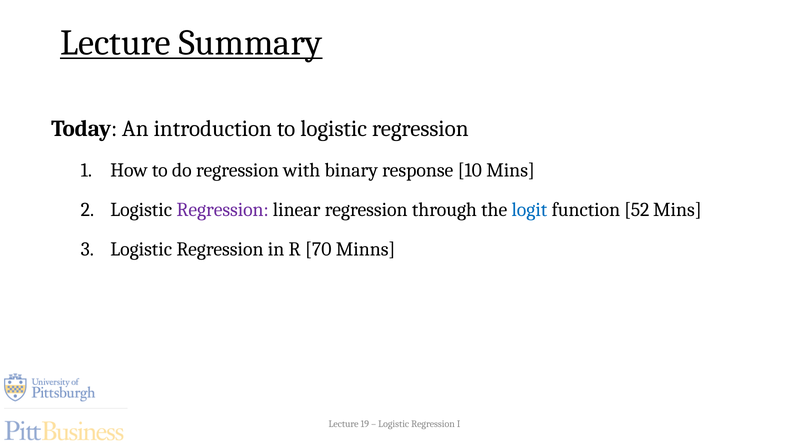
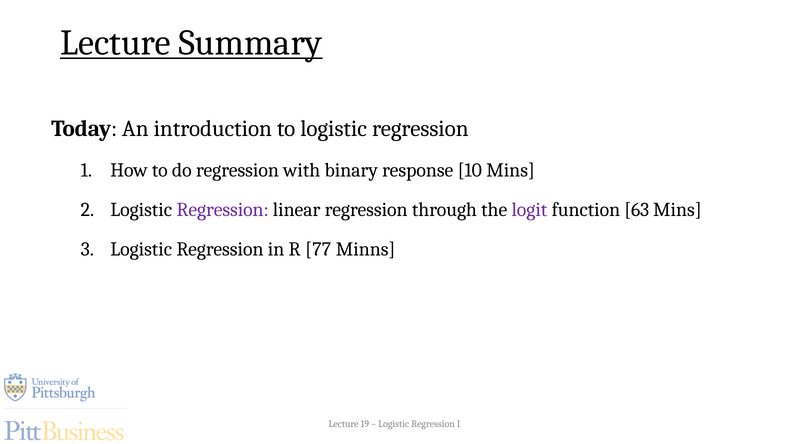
logit colour: blue -> purple (529, 210)
52: 52 -> 63 (637, 210)
70: 70 -> 77 (318, 249)
